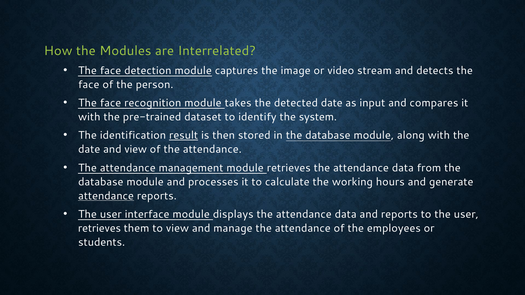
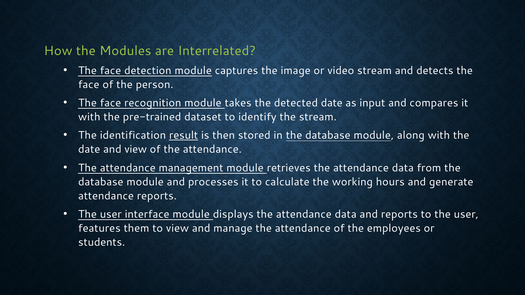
the system: system -> stream (318, 117)
attendance underline: present -> none (106, 196)
retrieves: retrieves -> features (99, 228)
